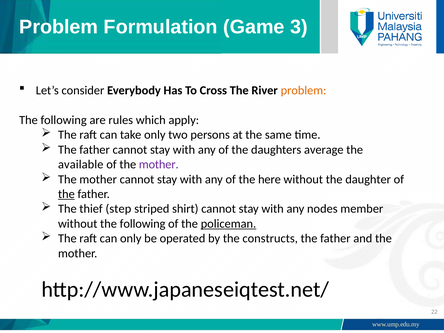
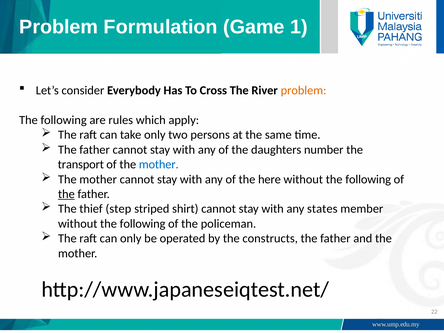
3: 3 -> 1 (299, 27)
average: average -> number (324, 150)
available: available -> transport (81, 164)
mother colour: purple -> blue (159, 164)
daughter: daughter -> following (368, 179)
nodes: nodes -> states (322, 209)
policeman underline: present -> none (228, 224)
